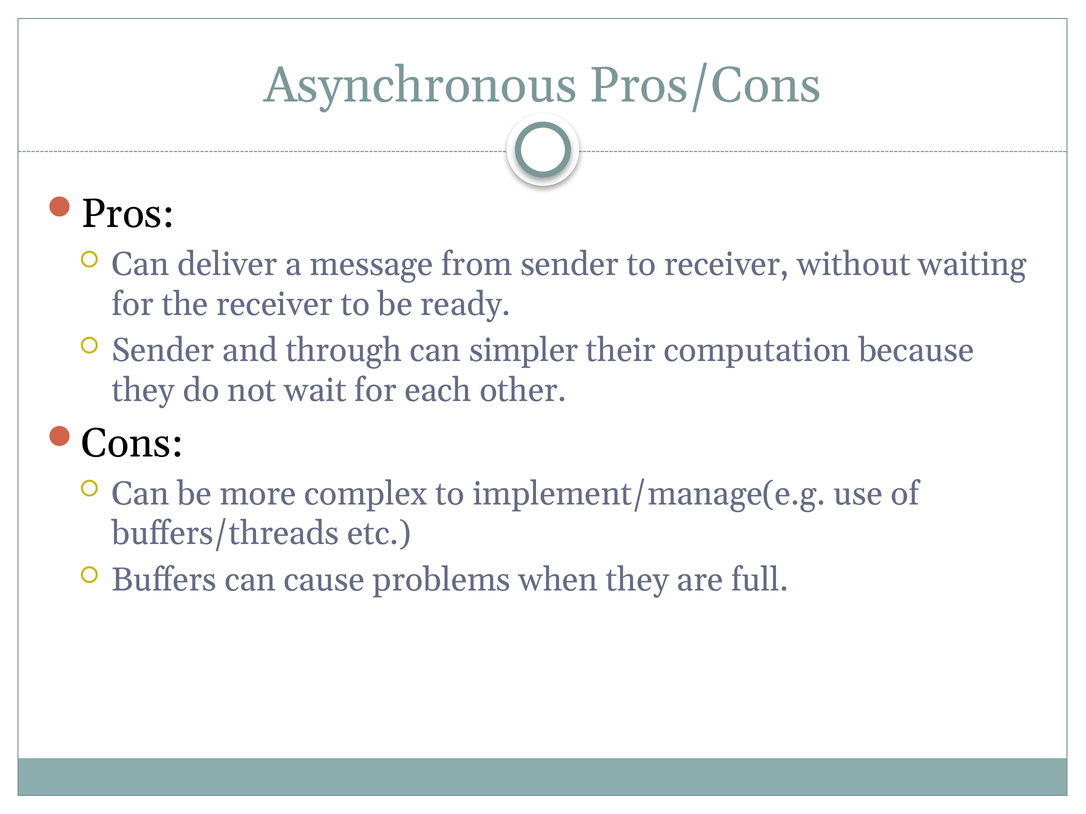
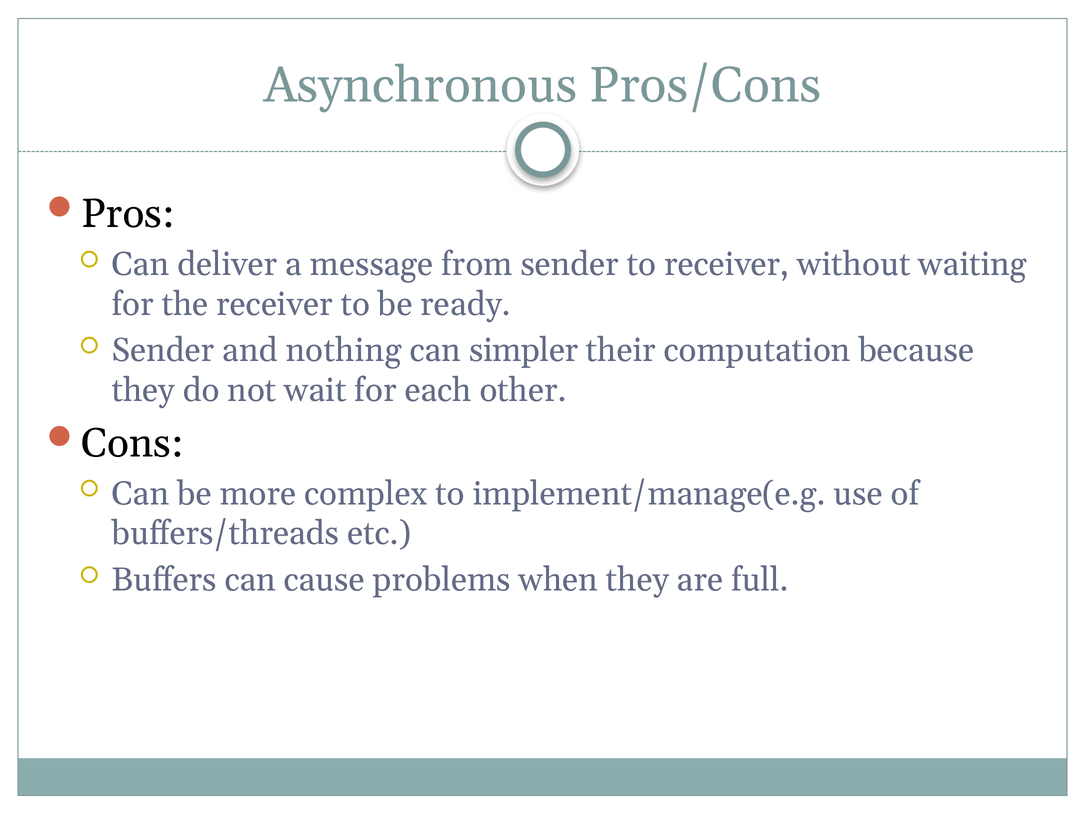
through: through -> nothing (344, 351)
